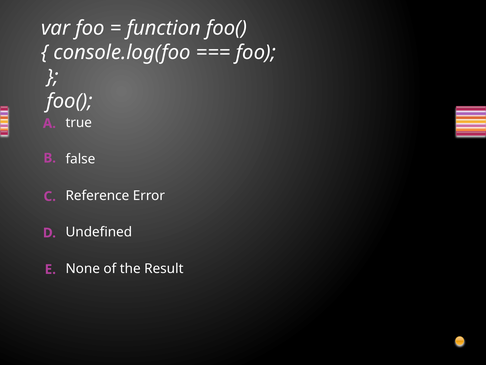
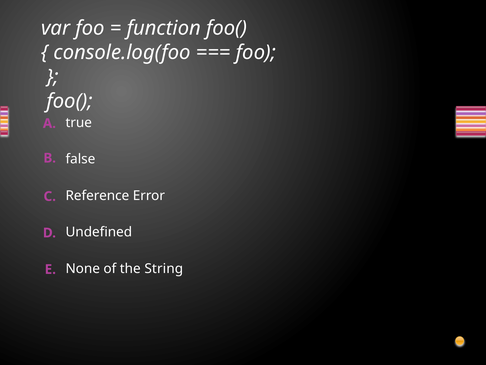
Result: Result -> String (164, 268)
